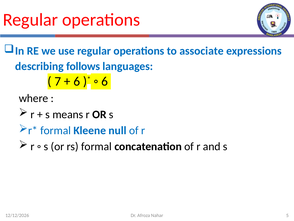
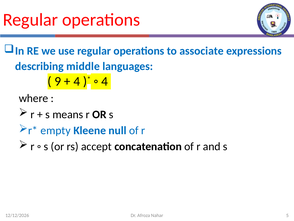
follows: follows -> middle (83, 66)
7: 7 -> 9 (58, 81)
6: 6 -> 4 (77, 81)
6: 6 -> 4 (105, 81)
formal: formal -> empty (56, 130)
rs formal: formal -> accept (96, 146)
